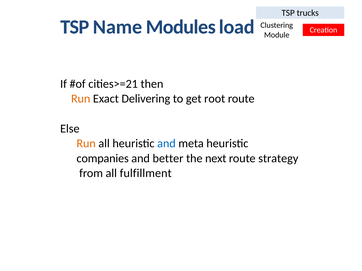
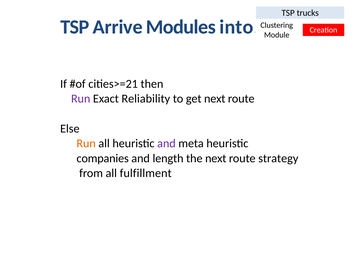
Name: Name -> Arrive (118, 27)
load: load -> into (239, 27)
Run colour: orange -> purple (81, 99)
Delivering: Delivering -> Reliability (146, 99)
get root: root -> next (215, 99)
and colour: blue -> purple (166, 144)
better: better -> length (168, 159)
